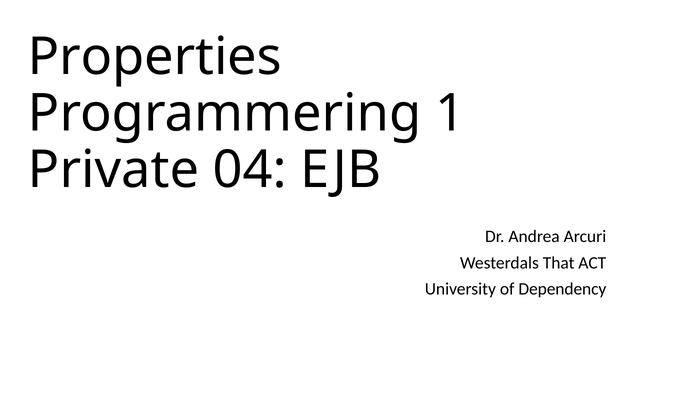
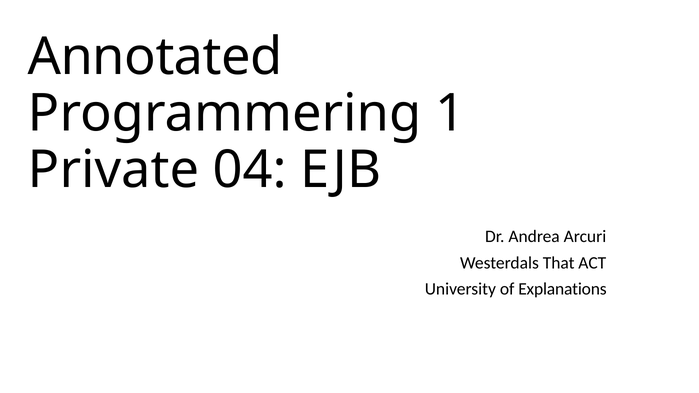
Properties: Properties -> Annotated (155, 57)
Dependency: Dependency -> Explanations (562, 289)
